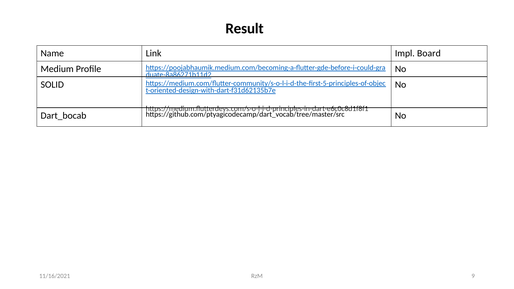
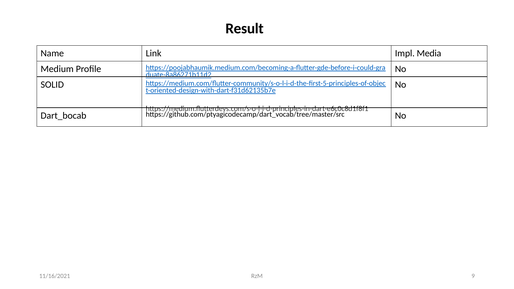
Board: Board -> Media (429, 53)
